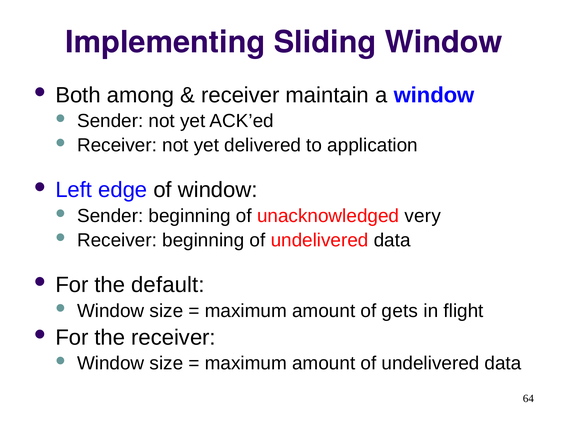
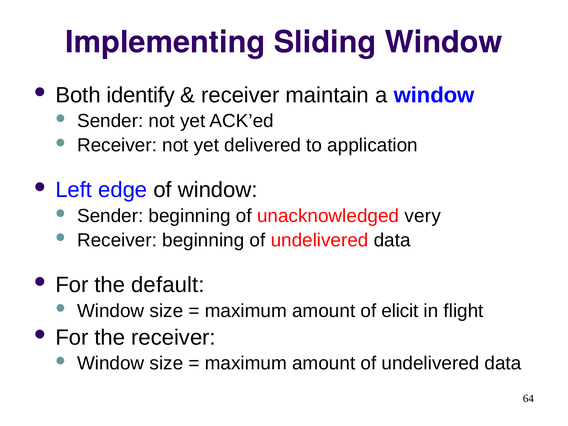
among: among -> identify (141, 95)
gets: gets -> elicit (400, 311)
